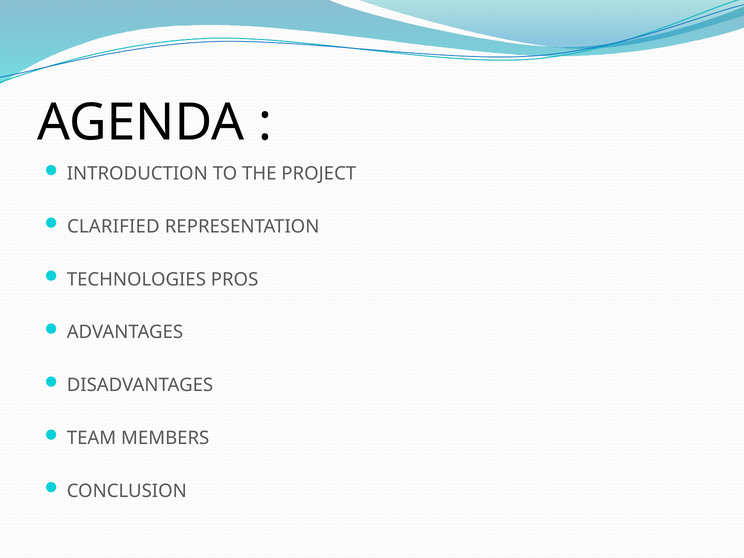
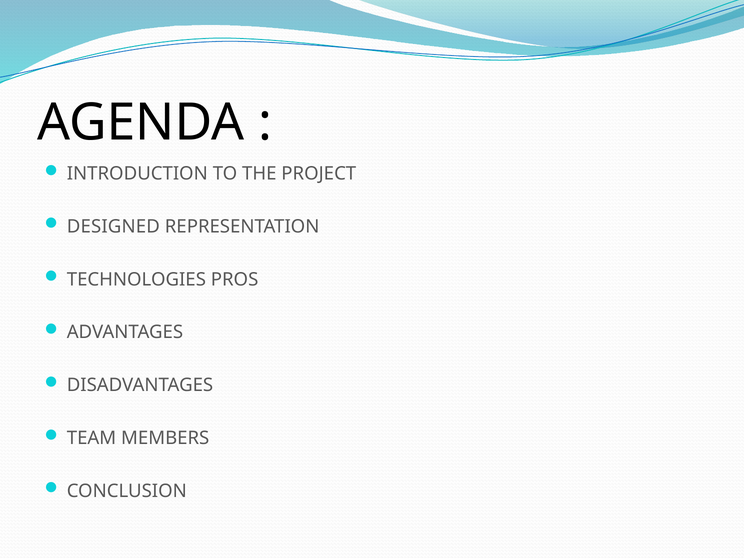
CLARIFIED: CLARIFIED -> DESIGNED (113, 226)
